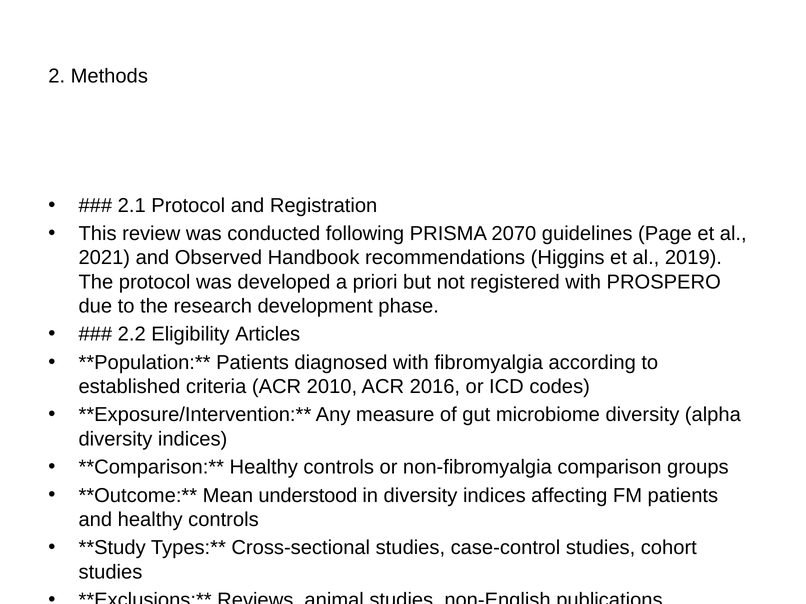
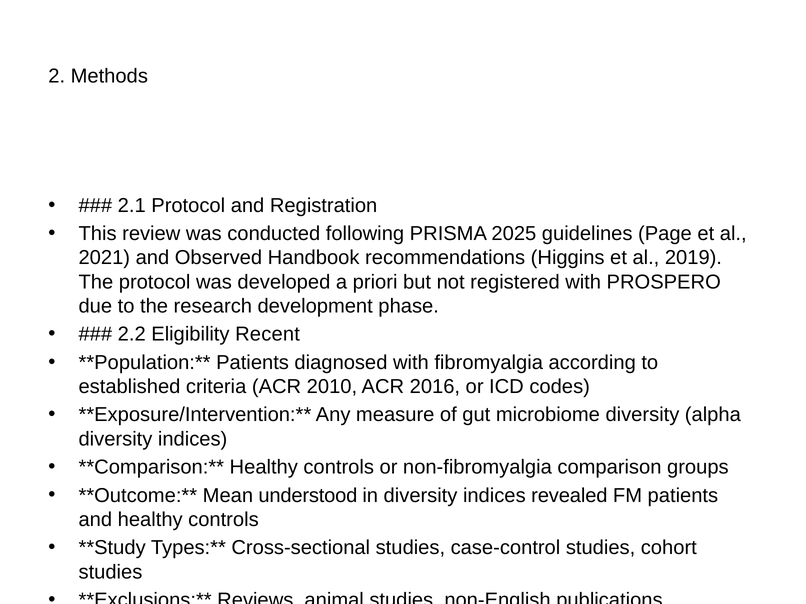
2070: 2070 -> 2025 (514, 234)
Articles: Articles -> Recent (267, 335)
affecting: affecting -> revealed (569, 496)
